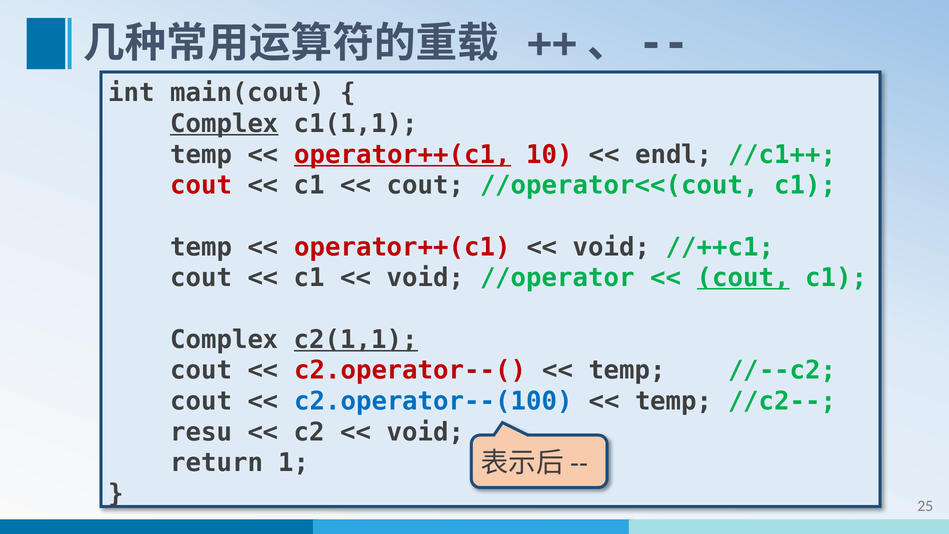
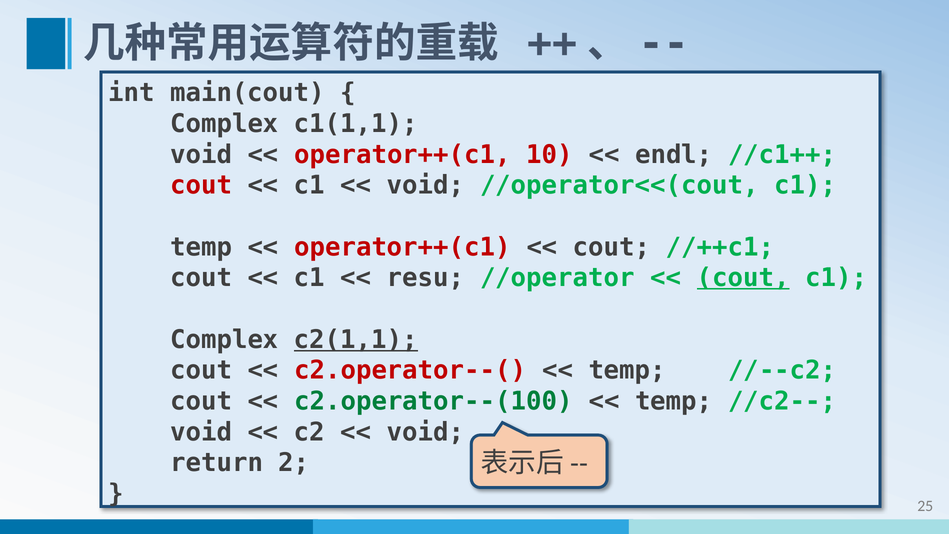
Complex underline: present -> none (224, 124)
temp: temp -> void (201, 155)
operator++(c1 underline: present -> none (402, 155)
cout: cout -> void (426, 185)
void: void -> cout (612, 247)
void: void -> resu (426, 278)
c2.operator--(100 colour: blue -> green (433, 401)
resu: resu -> void (201, 432)
1: 1 -> 2 (294, 463)
